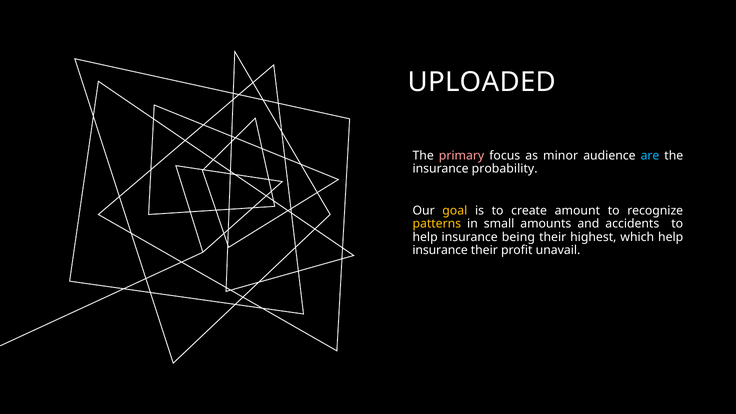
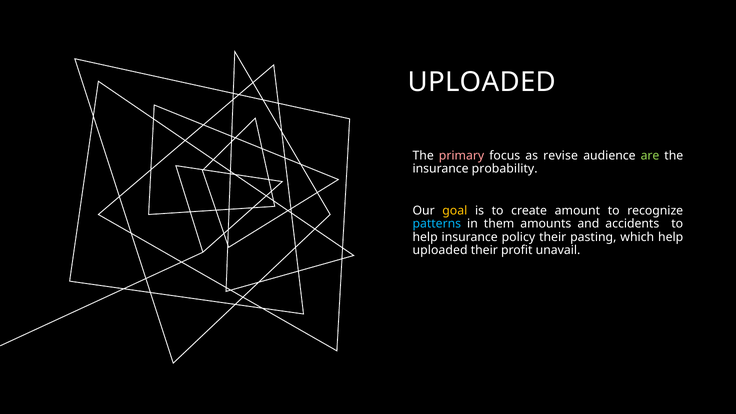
minor: minor -> revise (561, 156)
are colour: light blue -> light green (650, 156)
patterns colour: yellow -> light blue (437, 224)
small: small -> them (499, 224)
being: being -> policy (518, 237)
highest: highest -> pasting (593, 237)
insurance: insurance -> uploaded (440, 250)
